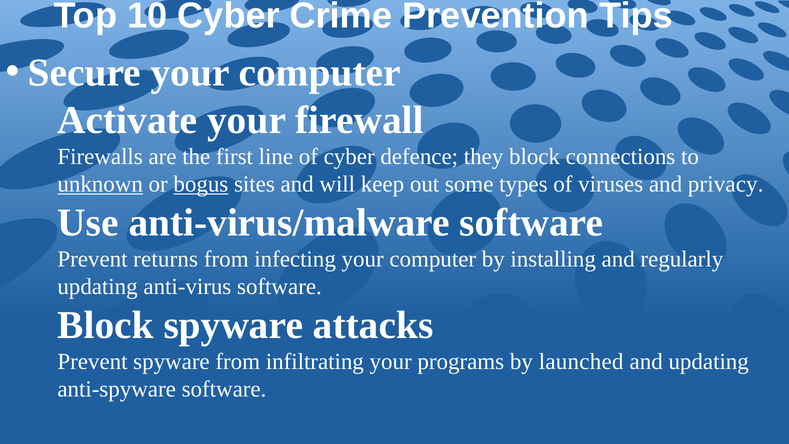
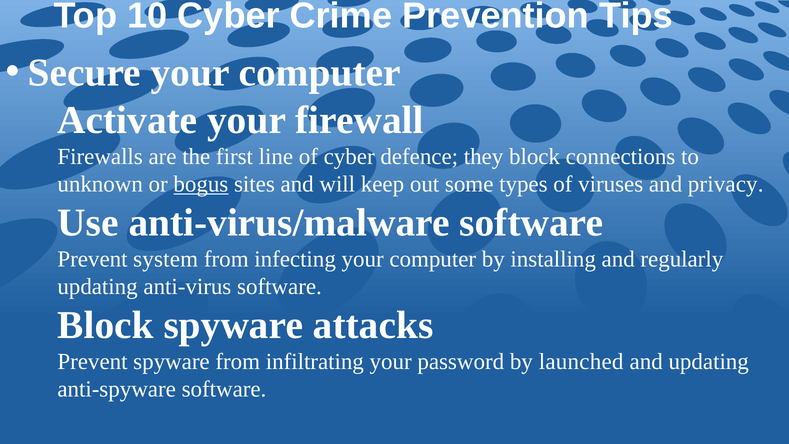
unknown underline: present -> none (100, 184)
returns: returns -> system (166, 259)
programs: programs -> password (461, 361)
